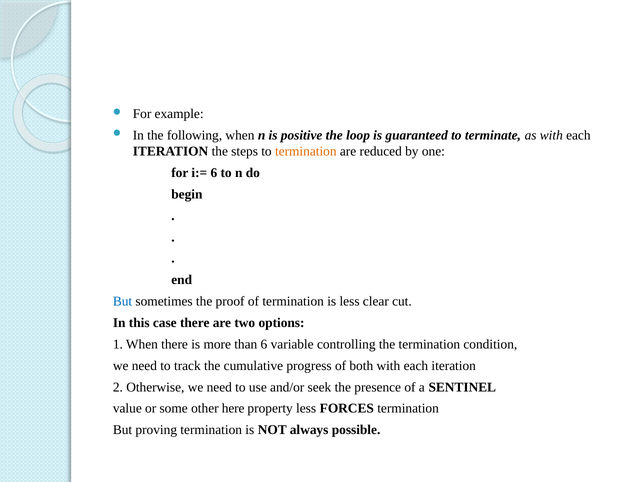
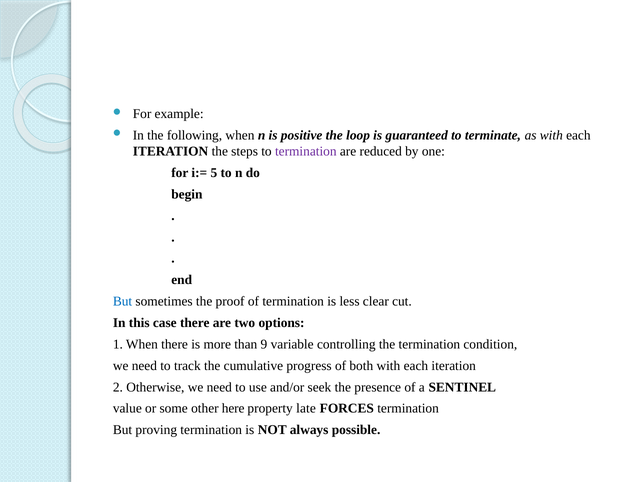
termination colour: orange -> purple (306, 151)
i:= 6: 6 -> 5 (214, 173)
than 6: 6 -> 9 (264, 344)
property less: less -> late (306, 408)
